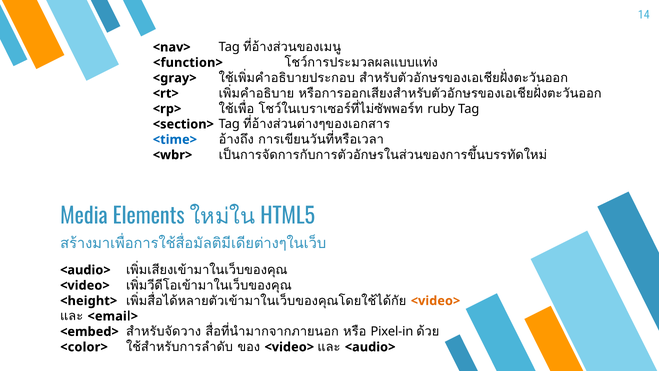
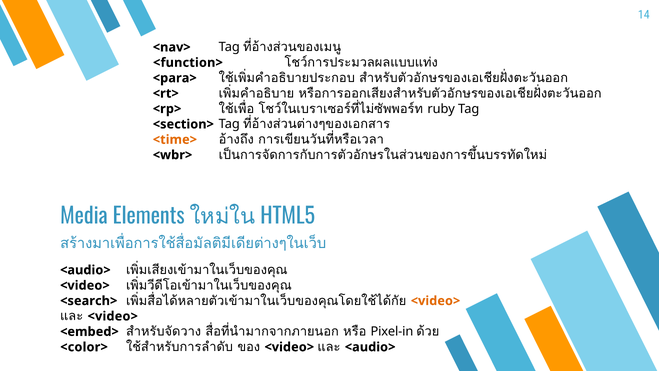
<gray>: <gray> -> <para> (175, 78)
<time> colour: blue -> orange (175, 140)
<height>: <height> -> <search> (89, 301)
<email>: <email> -> <video> (113, 316)
